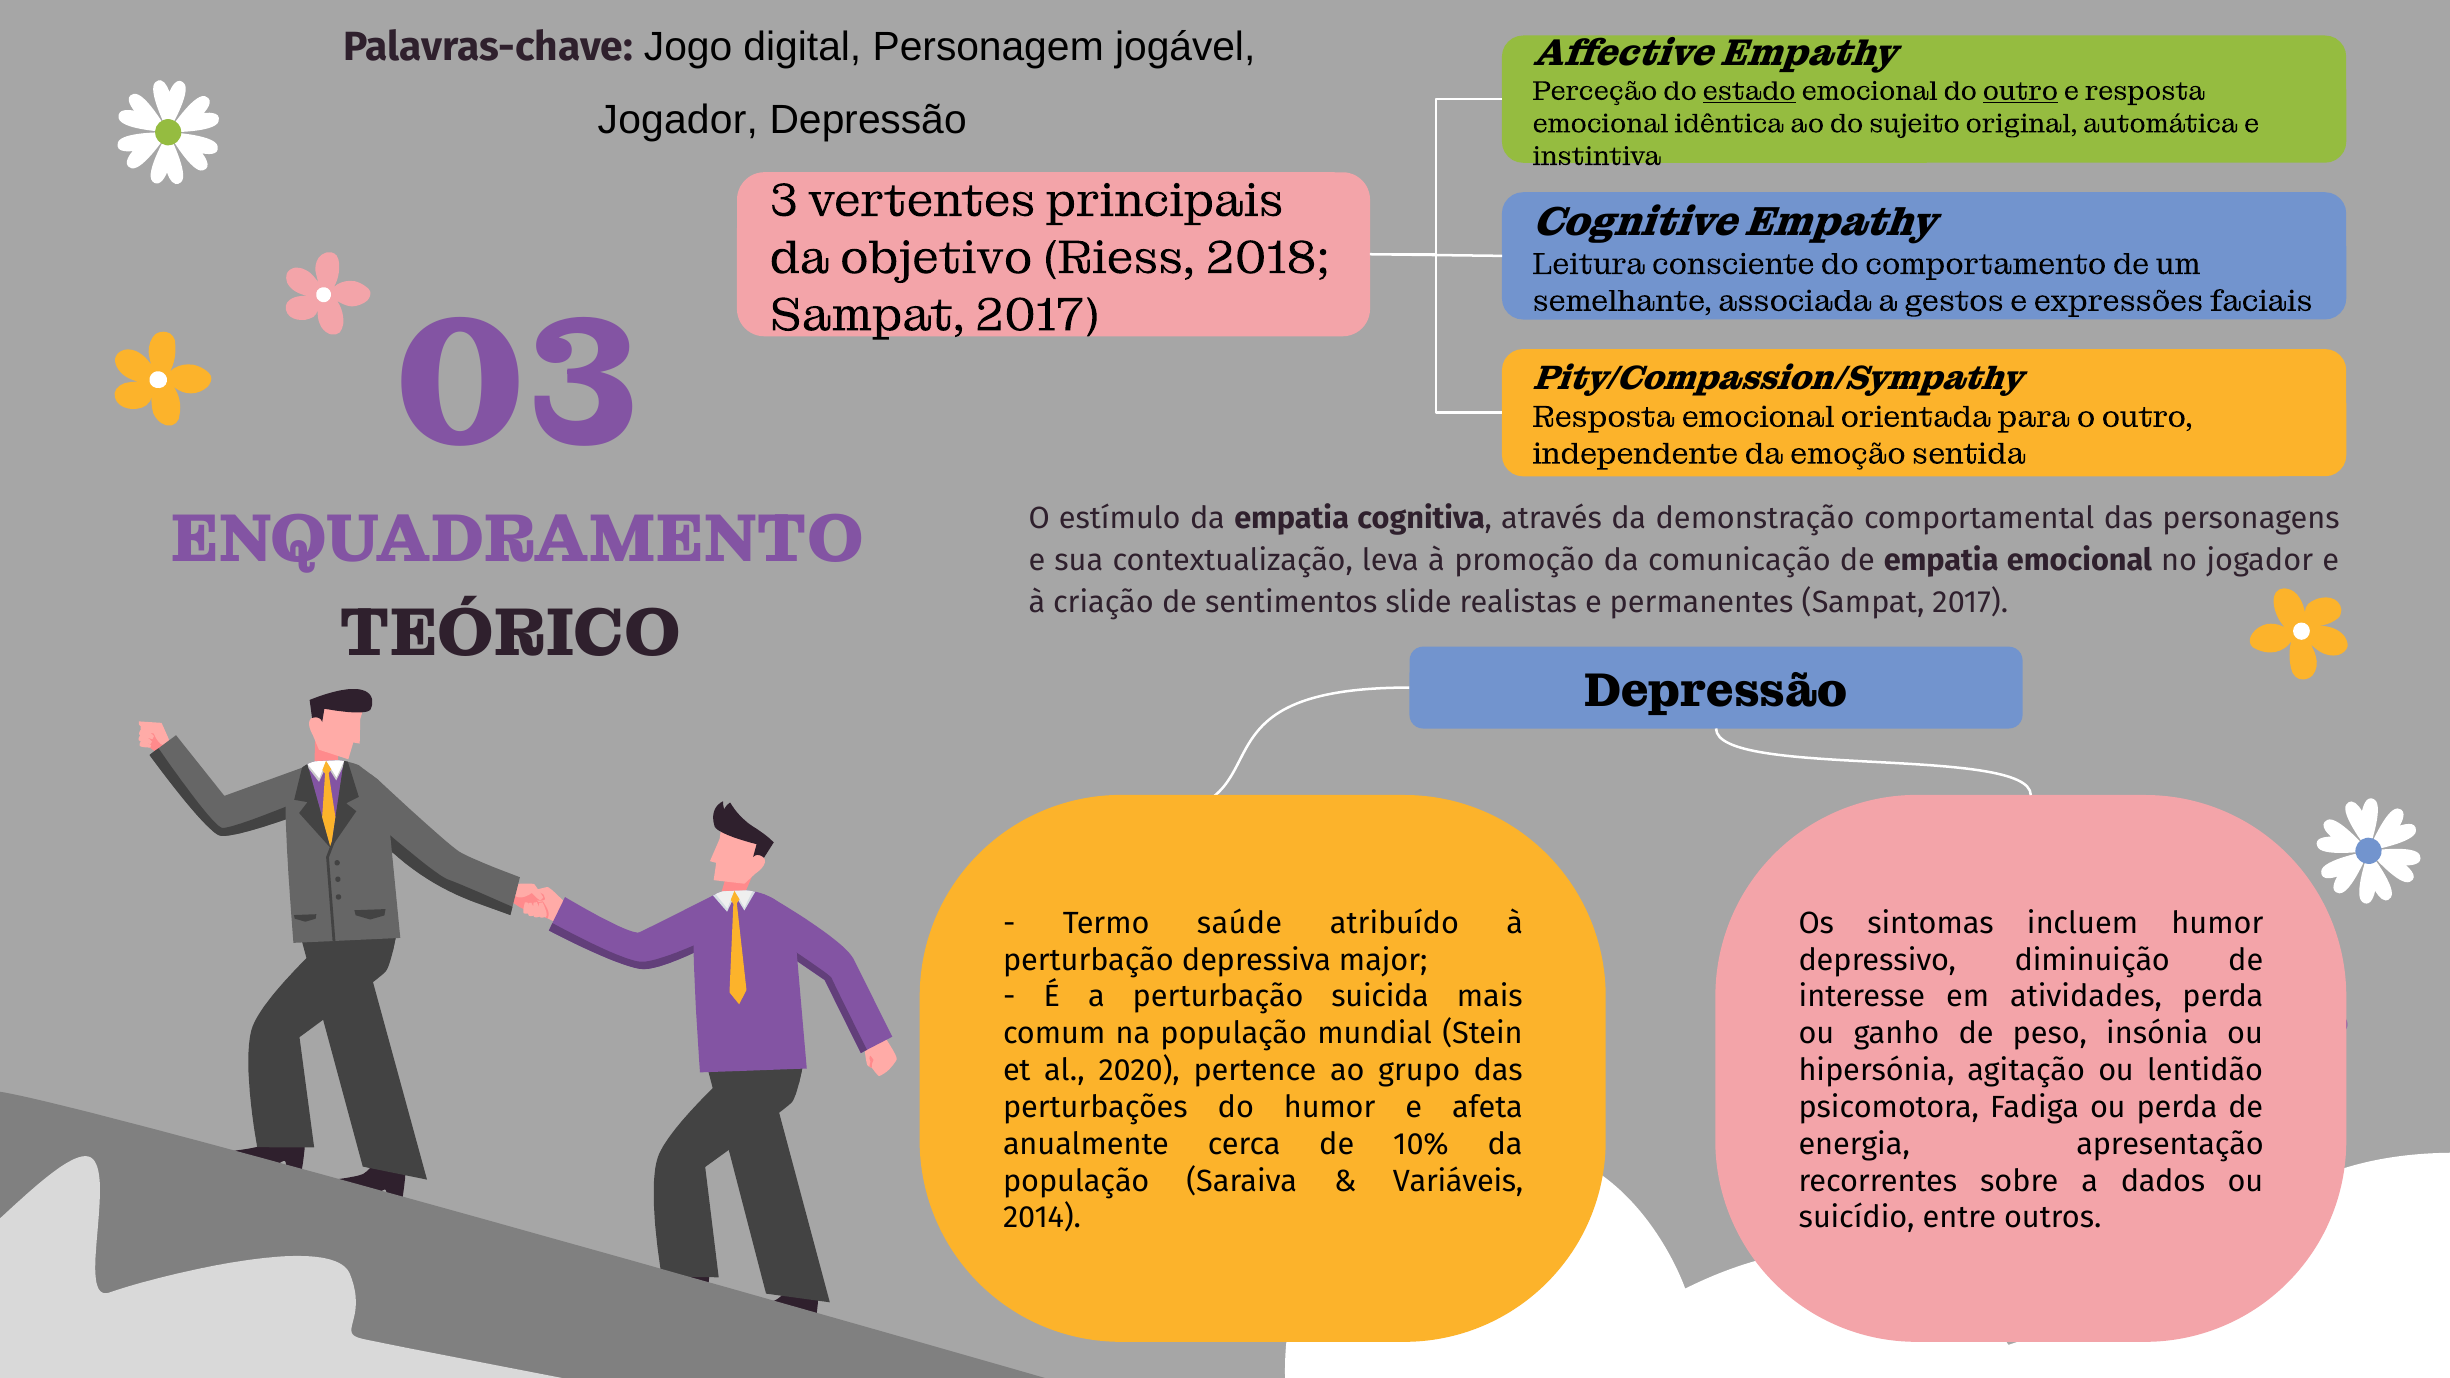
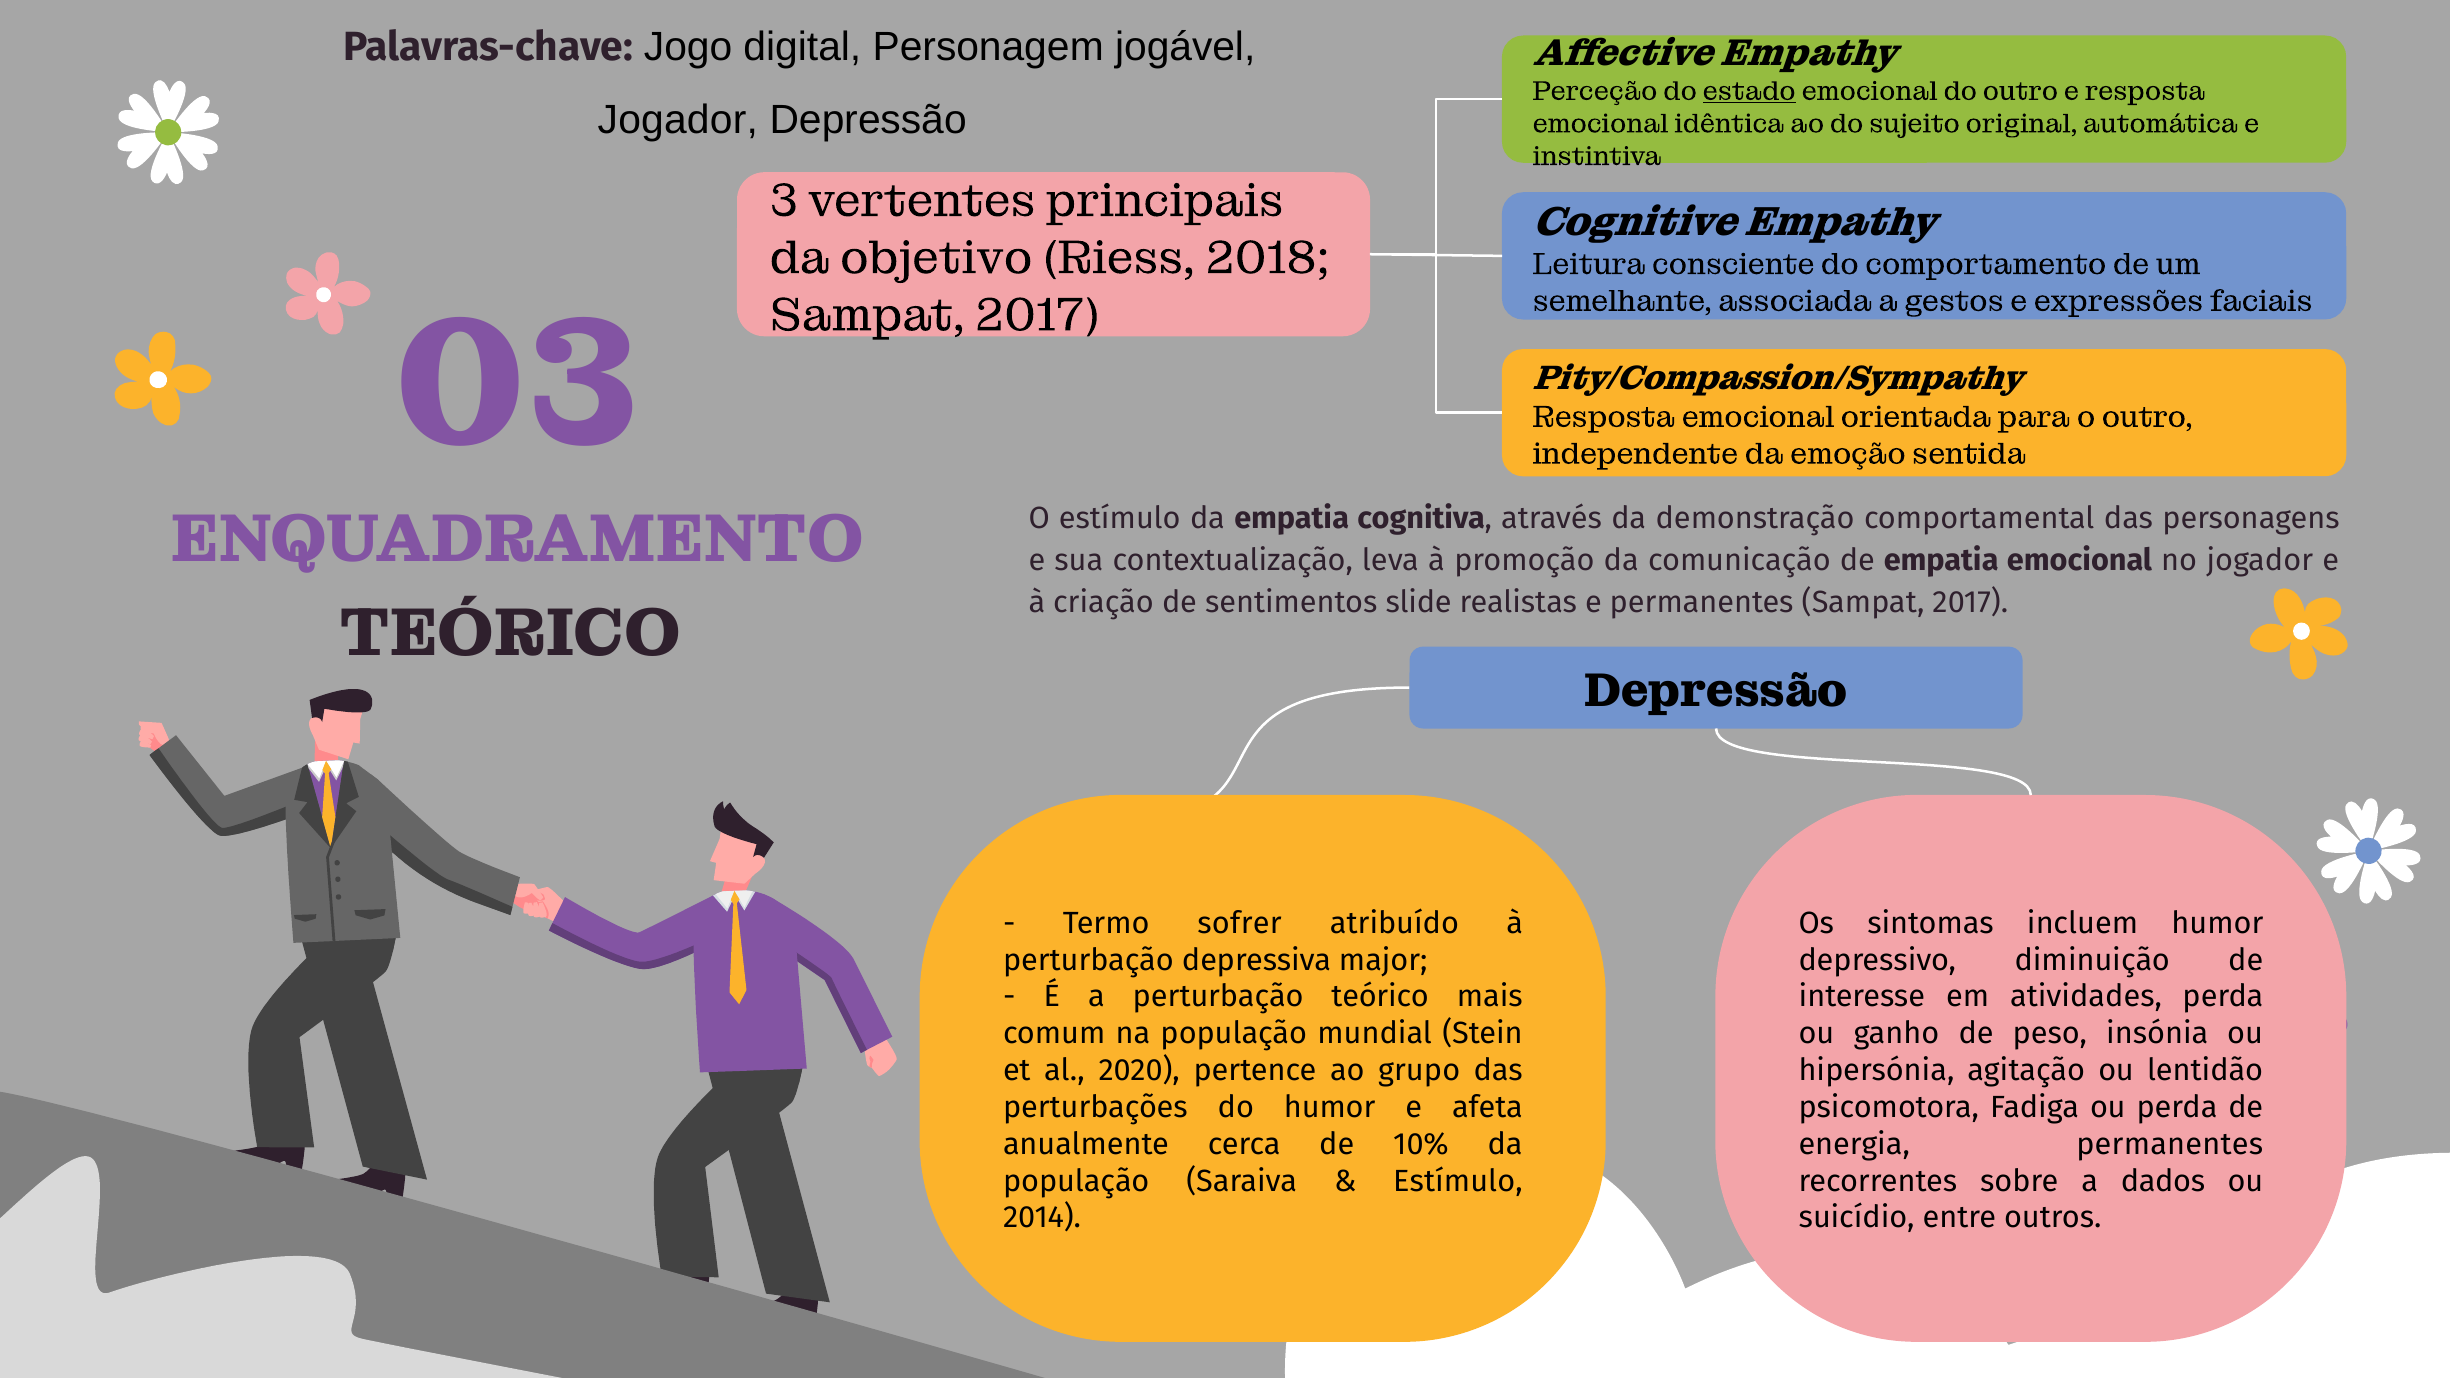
outro underline: present -> none (2020, 91)
saúde: saúde -> sofrer (1240, 923)
perturbação suicida: suicida -> teórico (1380, 997)
energia apresentação: apresentação -> permanentes (2170, 1144)
Variáveis: Variáveis -> Estímulo (1458, 1181)
